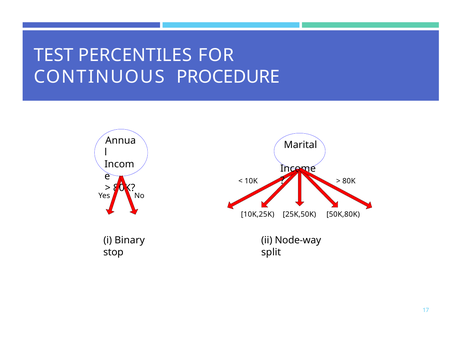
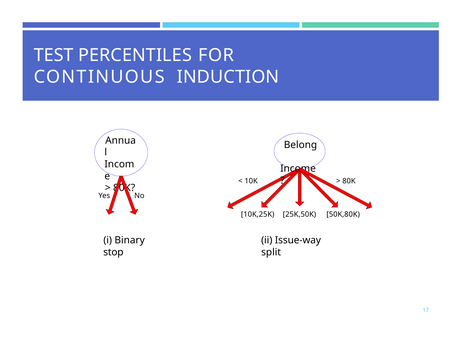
PROCEDURE: PROCEDURE -> INDUCTION (228, 77)
Marital: Marital -> Belong (300, 145)
Node-way: Node-way -> Issue-way (298, 241)
